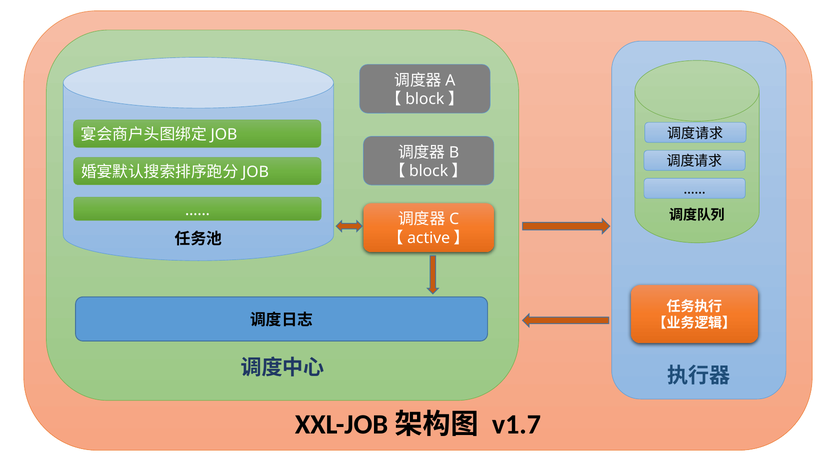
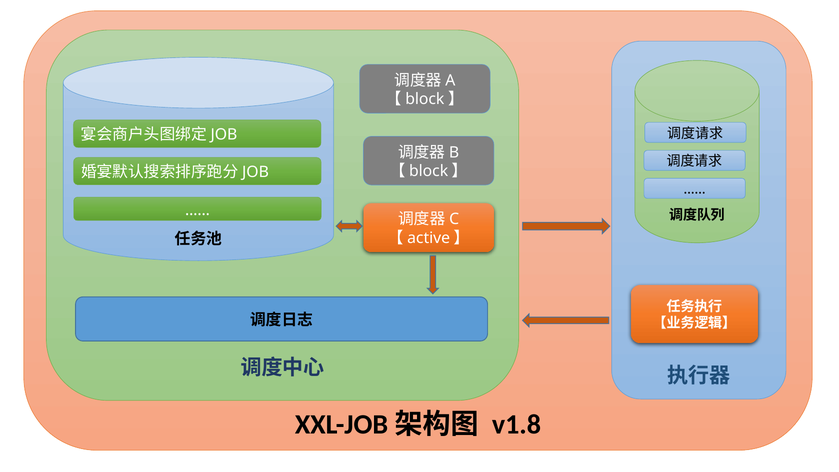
v1.7: v1.7 -> v1.8 (516, 424)
